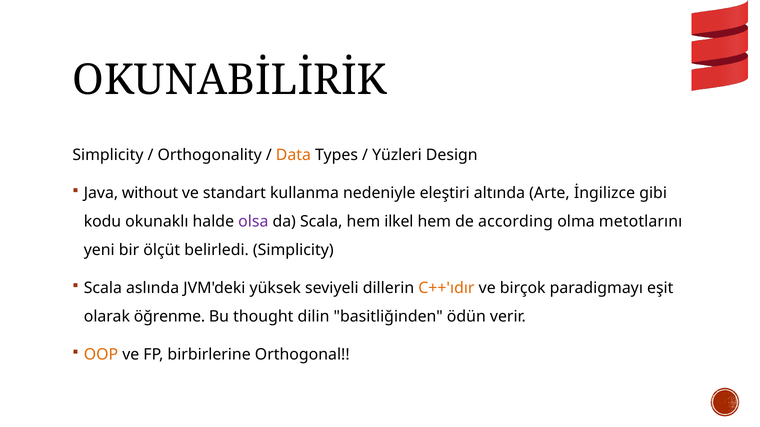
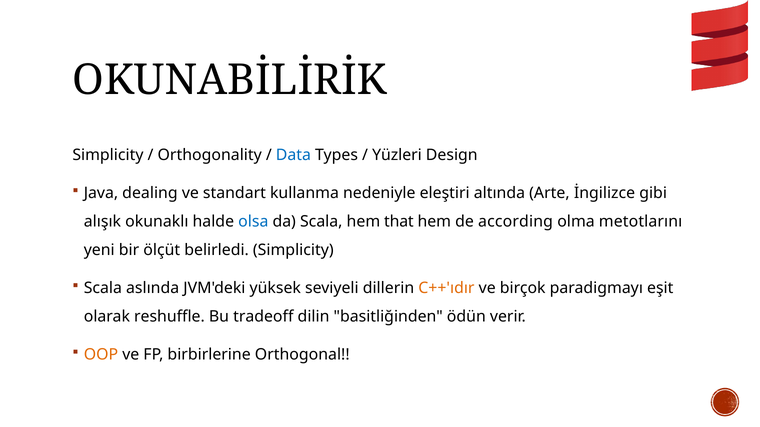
Data colour: orange -> blue (293, 155)
without: without -> dealing (150, 193)
kodu: kodu -> alışık (102, 222)
olsa colour: purple -> blue (253, 222)
ilkel: ilkel -> that (399, 222)
öğrenme: öğrenme -> reshuffle (169, 317)
thought: thought -> tradeoff (263, 317)
